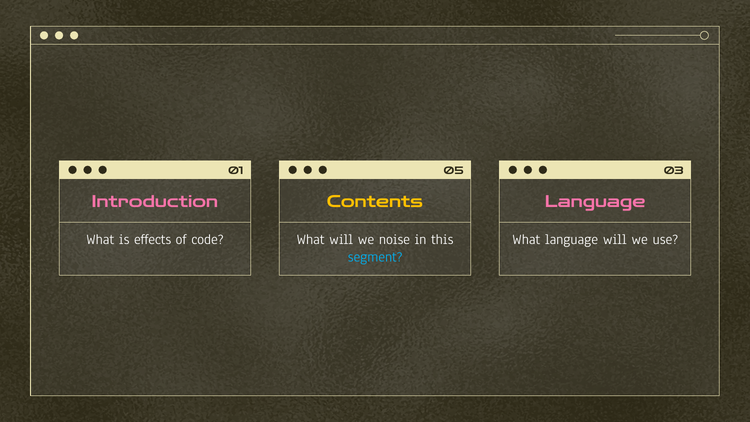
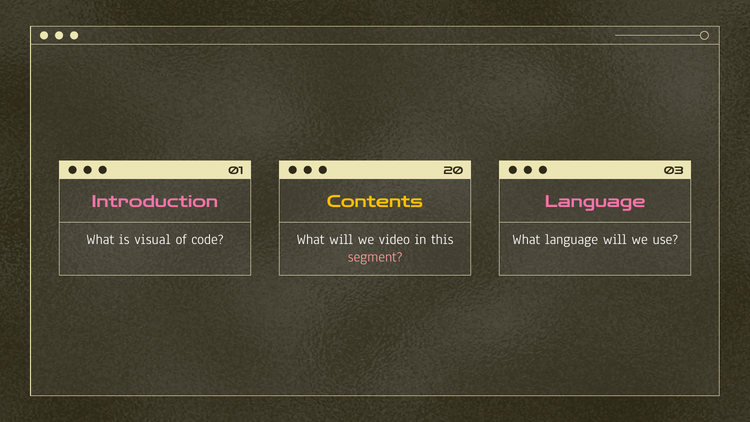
05: 05 -> 20 (454, 171)
effects: effects -> visual (152, 239)
noise: noise -> video (394, 239)
segment colour: light blue -> pink (375, 257)
